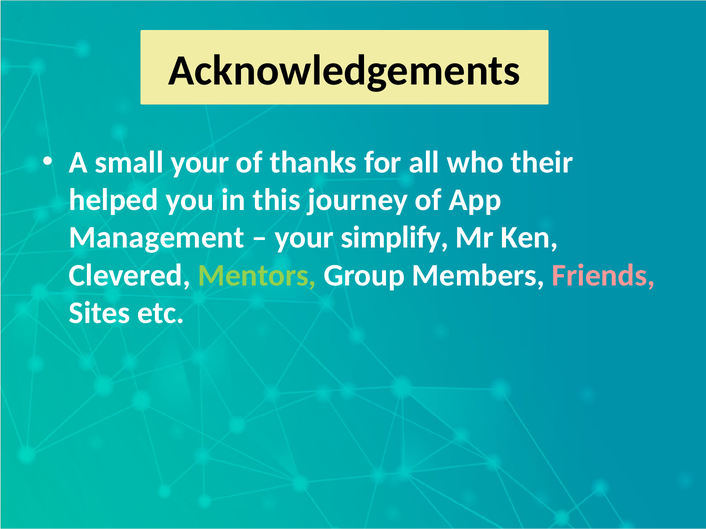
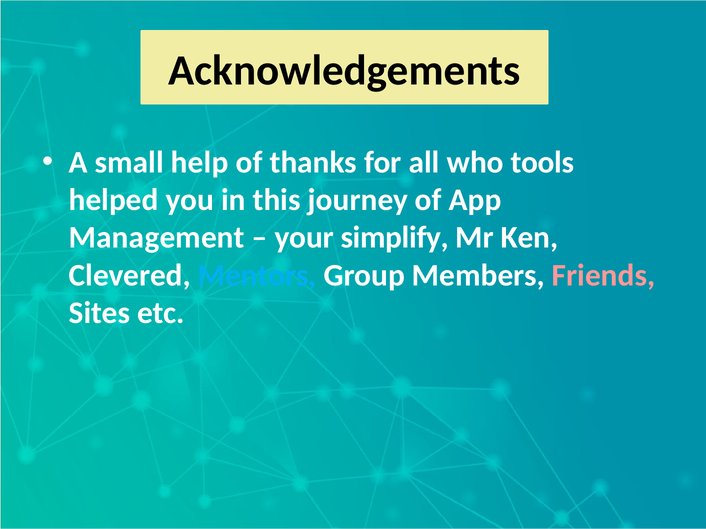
small your: your -> help (200, 162)
their: their -> tools (542, 162)
Mentors colour: light green -> light blue (257, 276)
